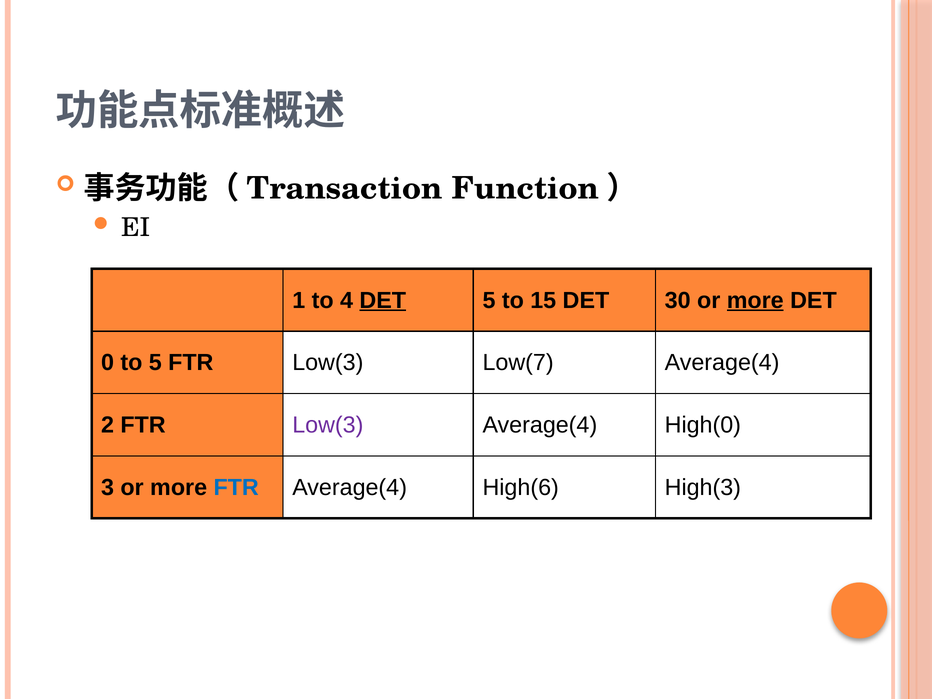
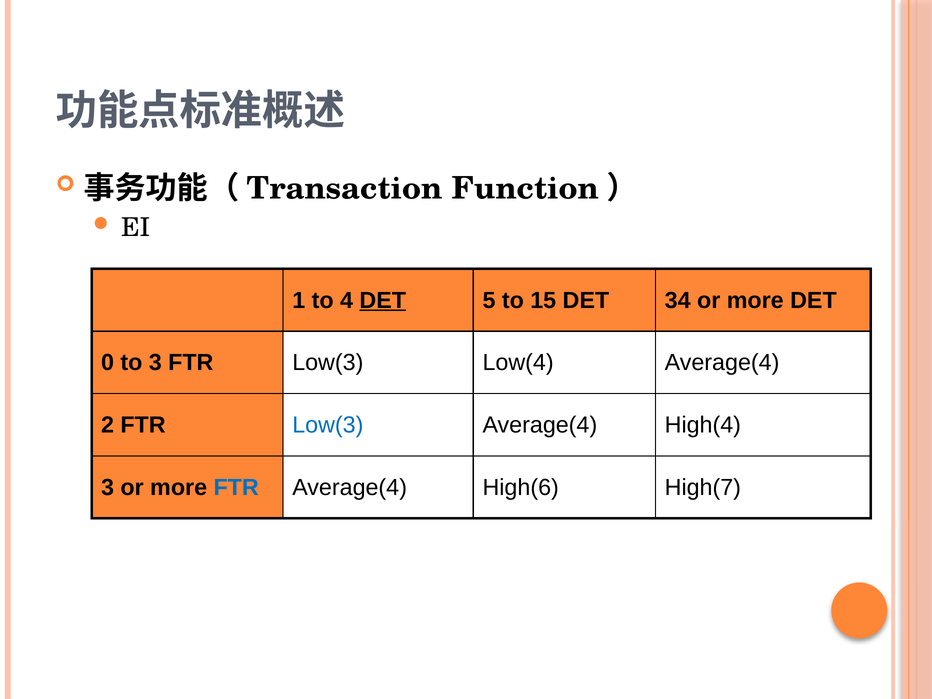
30: 30 -> 34 (678, 300)
more underline: present -> none (755, 300)
to 5: 5 -> 3 (155, 363)
Low(7: Low(7 -> Low(4 (518, 363)
Low(3 colour: purple -> blue (328, 425)
High(0: High(0 -> High(4 (703, 425)
High(3: High(3 -> High(7 (703, 487)
